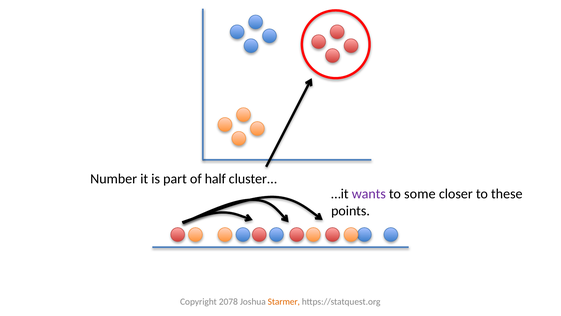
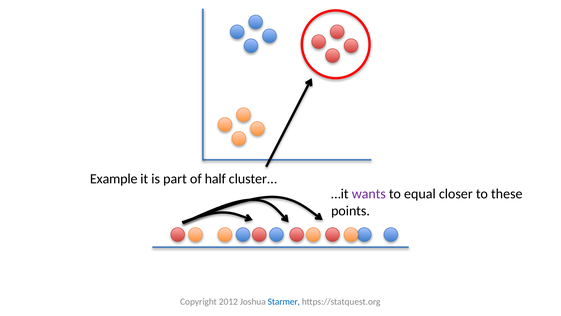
Number: Number -> Example (114, 179)
some: some -> equal (420, 194)
2078: 2078 -> 2012 (228, 301)
Starmer colour: orange -> blue (284, 301)
